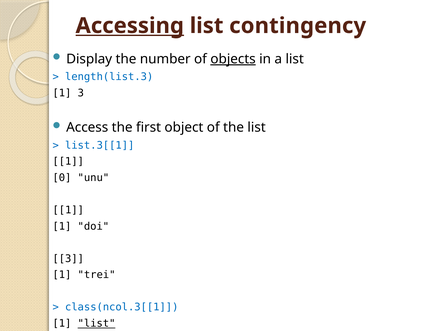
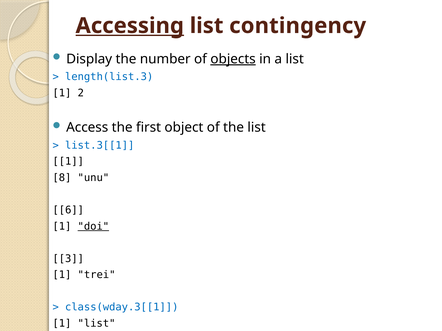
1 3: 3 -> 2 (81, 93)
0: 0 -> 8 (62, 178)
1: 1 -> 6 (68, 210)
doi underline: none -> present (93, 227)
class(ncol.3[[1: class(ncol.3[[1 -> class(wday.3[[1 (122, 308)
list underline: present -> none (97, 324)
